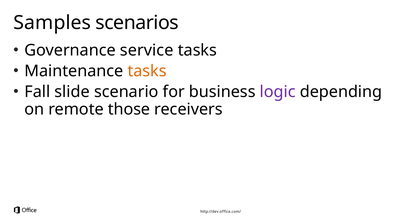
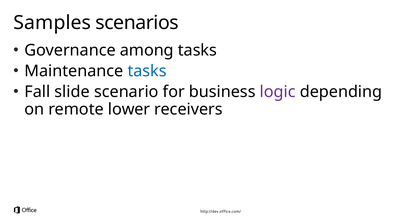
service: service -> among (147, 50)
tasks colour: orange -> blue (147, 71)
those: those -> lower (129, 109)
